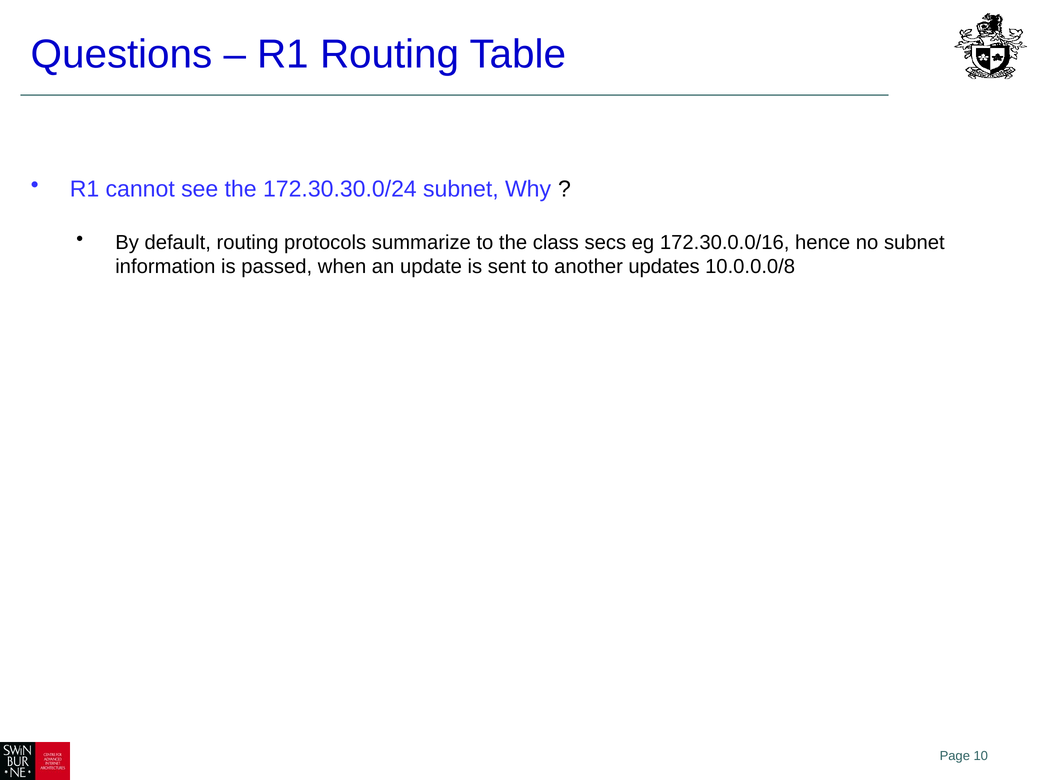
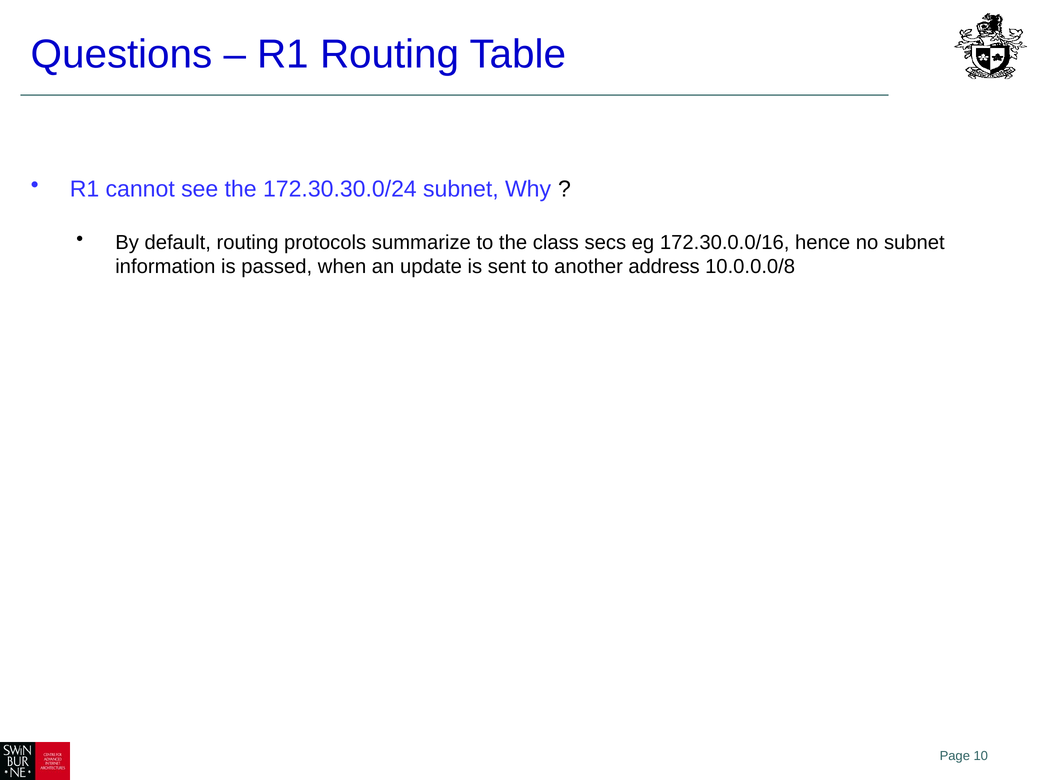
updates: updates -> address (664, 267)
